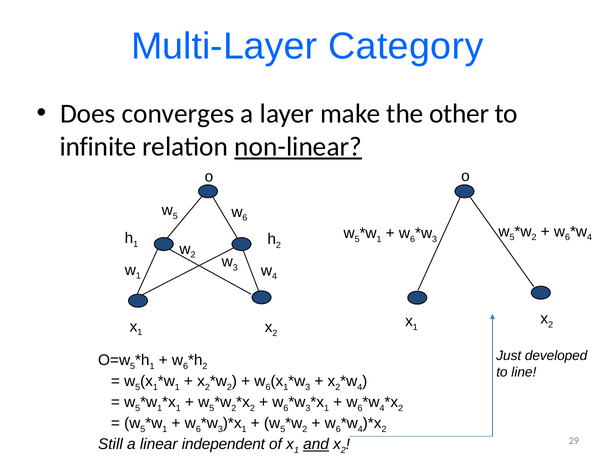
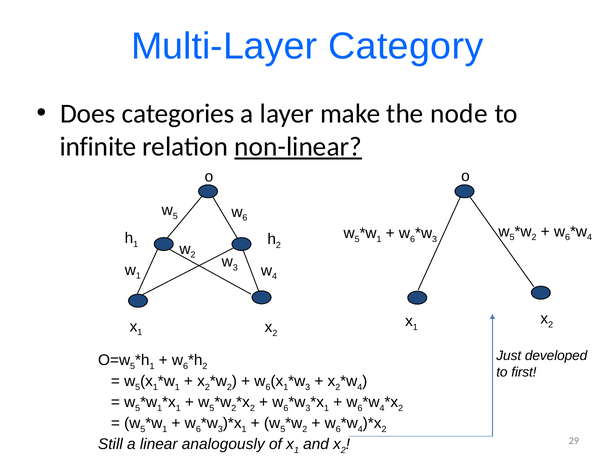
converges: converges -> categories (178, 114)
other: other -> node (459, 114)
line: line -> first (524, 372)
independent: independent -> analogously (223, 444)
and underline: present -> none (316, 444)
